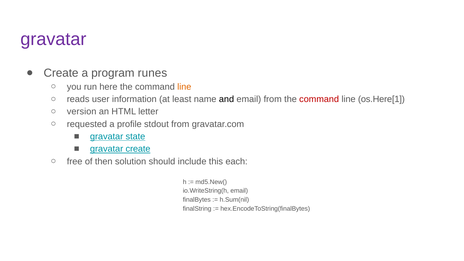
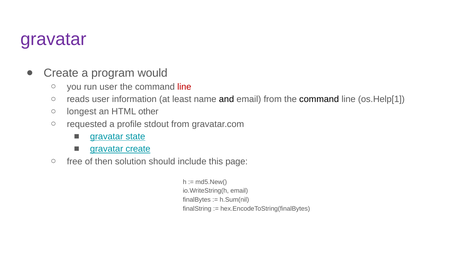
runes: runes -> would (153, 73)
run here: here -> user (108, 87)
line colour: orange -> red (184, 87)
command colour: red -> black (319, 99)
os.Here[1: os.Here[1 -> os.Help[1 (381, 99)
version: version -> longest (82, 112)
letter: letter -> other (148, 112)
each: each -> page (237, 161)
